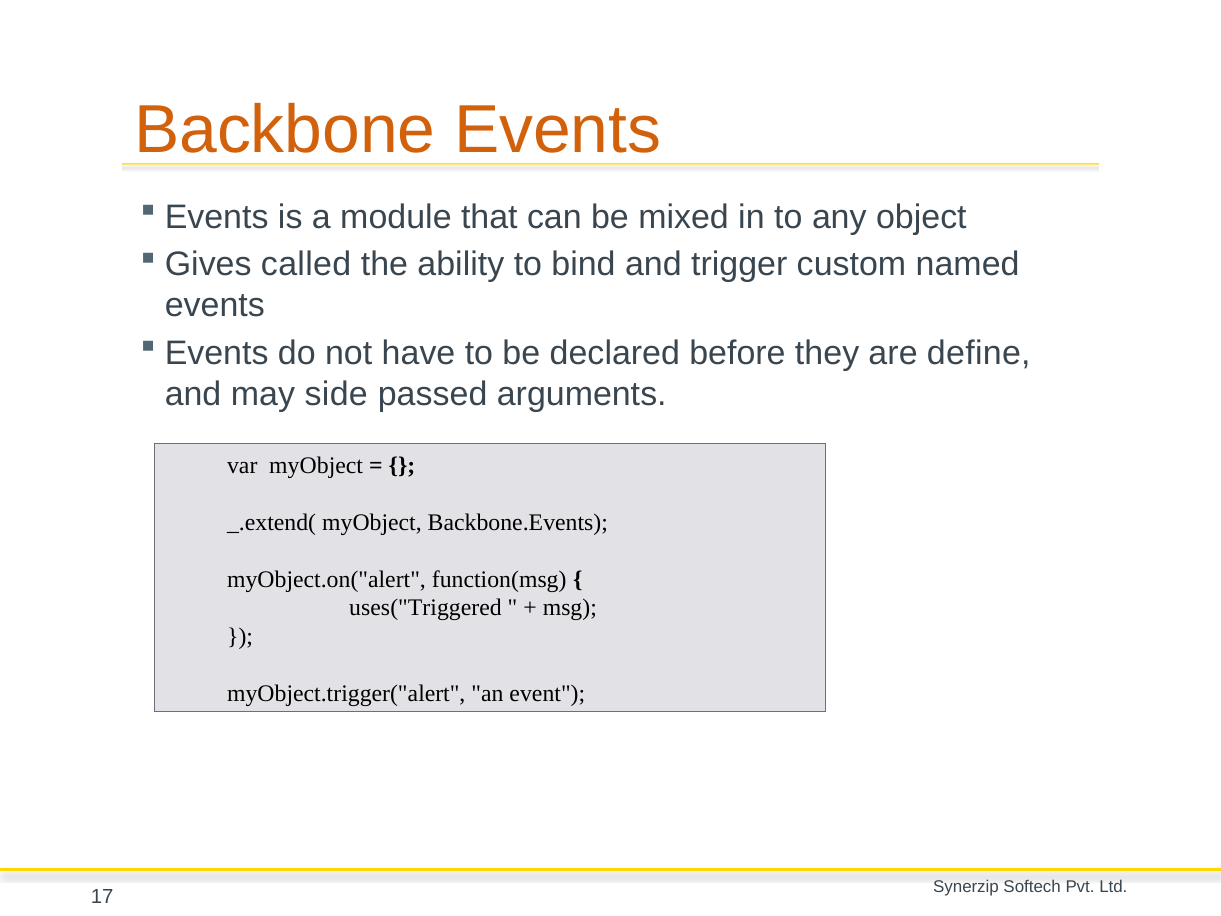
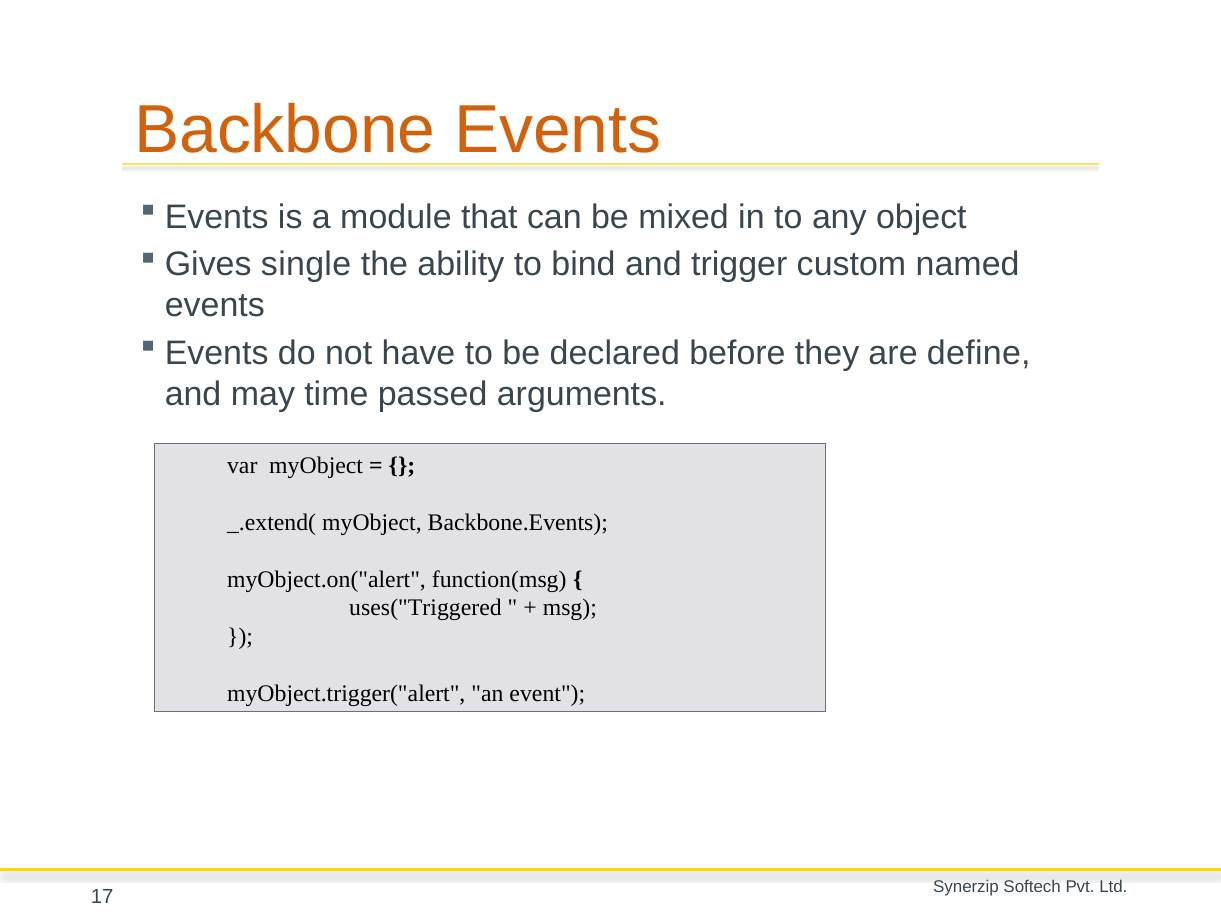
called: called -> single (306, 265)
side: side -> time (336, 394)
